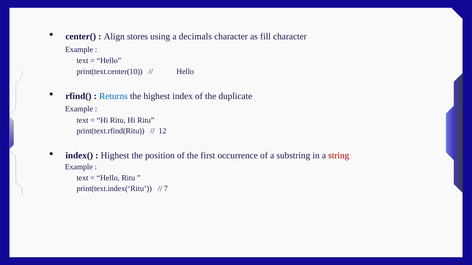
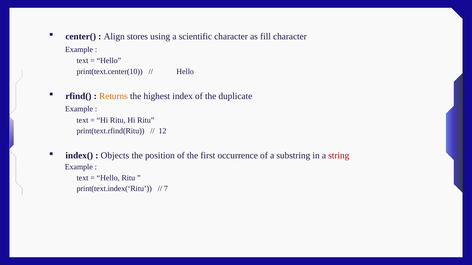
decimals: decimals -> scientific (195, 36)
Returns colour: blue -> orange (113, 96)
Highest: Highest -> Objects (115, 156)
